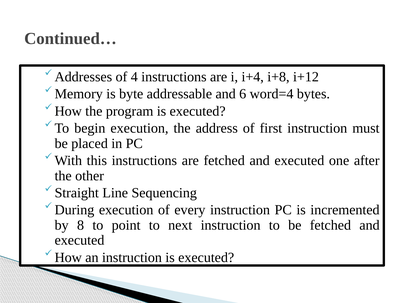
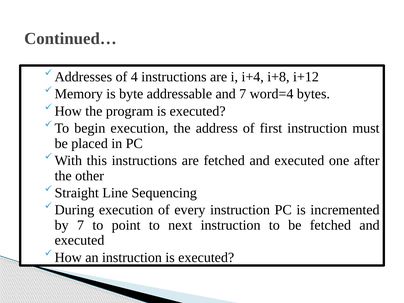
and 6: 6 -> 7 (243, 94)
by 8: 8 -> 7 (81, 225)
